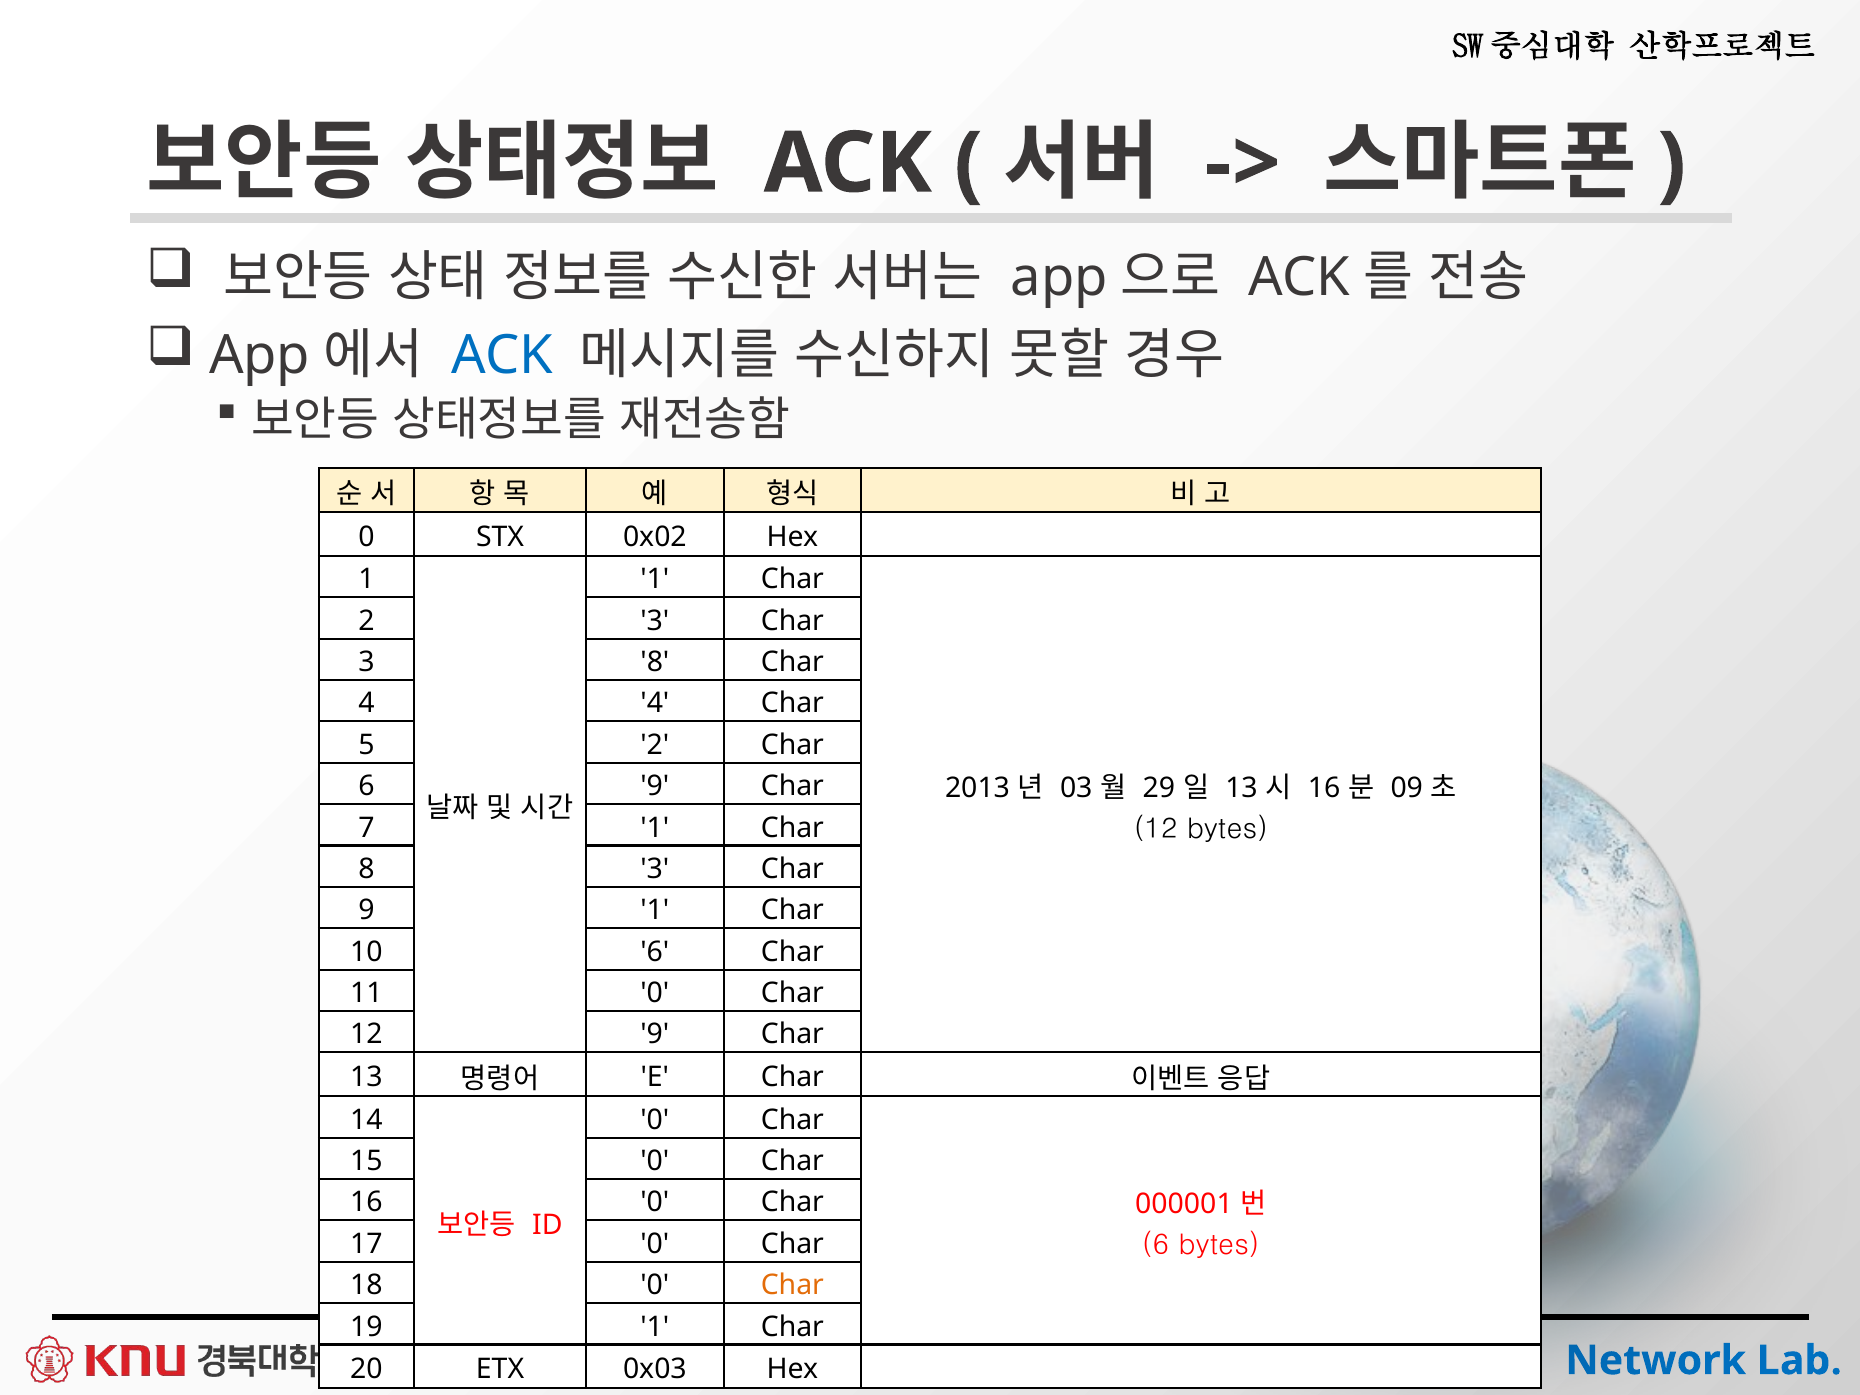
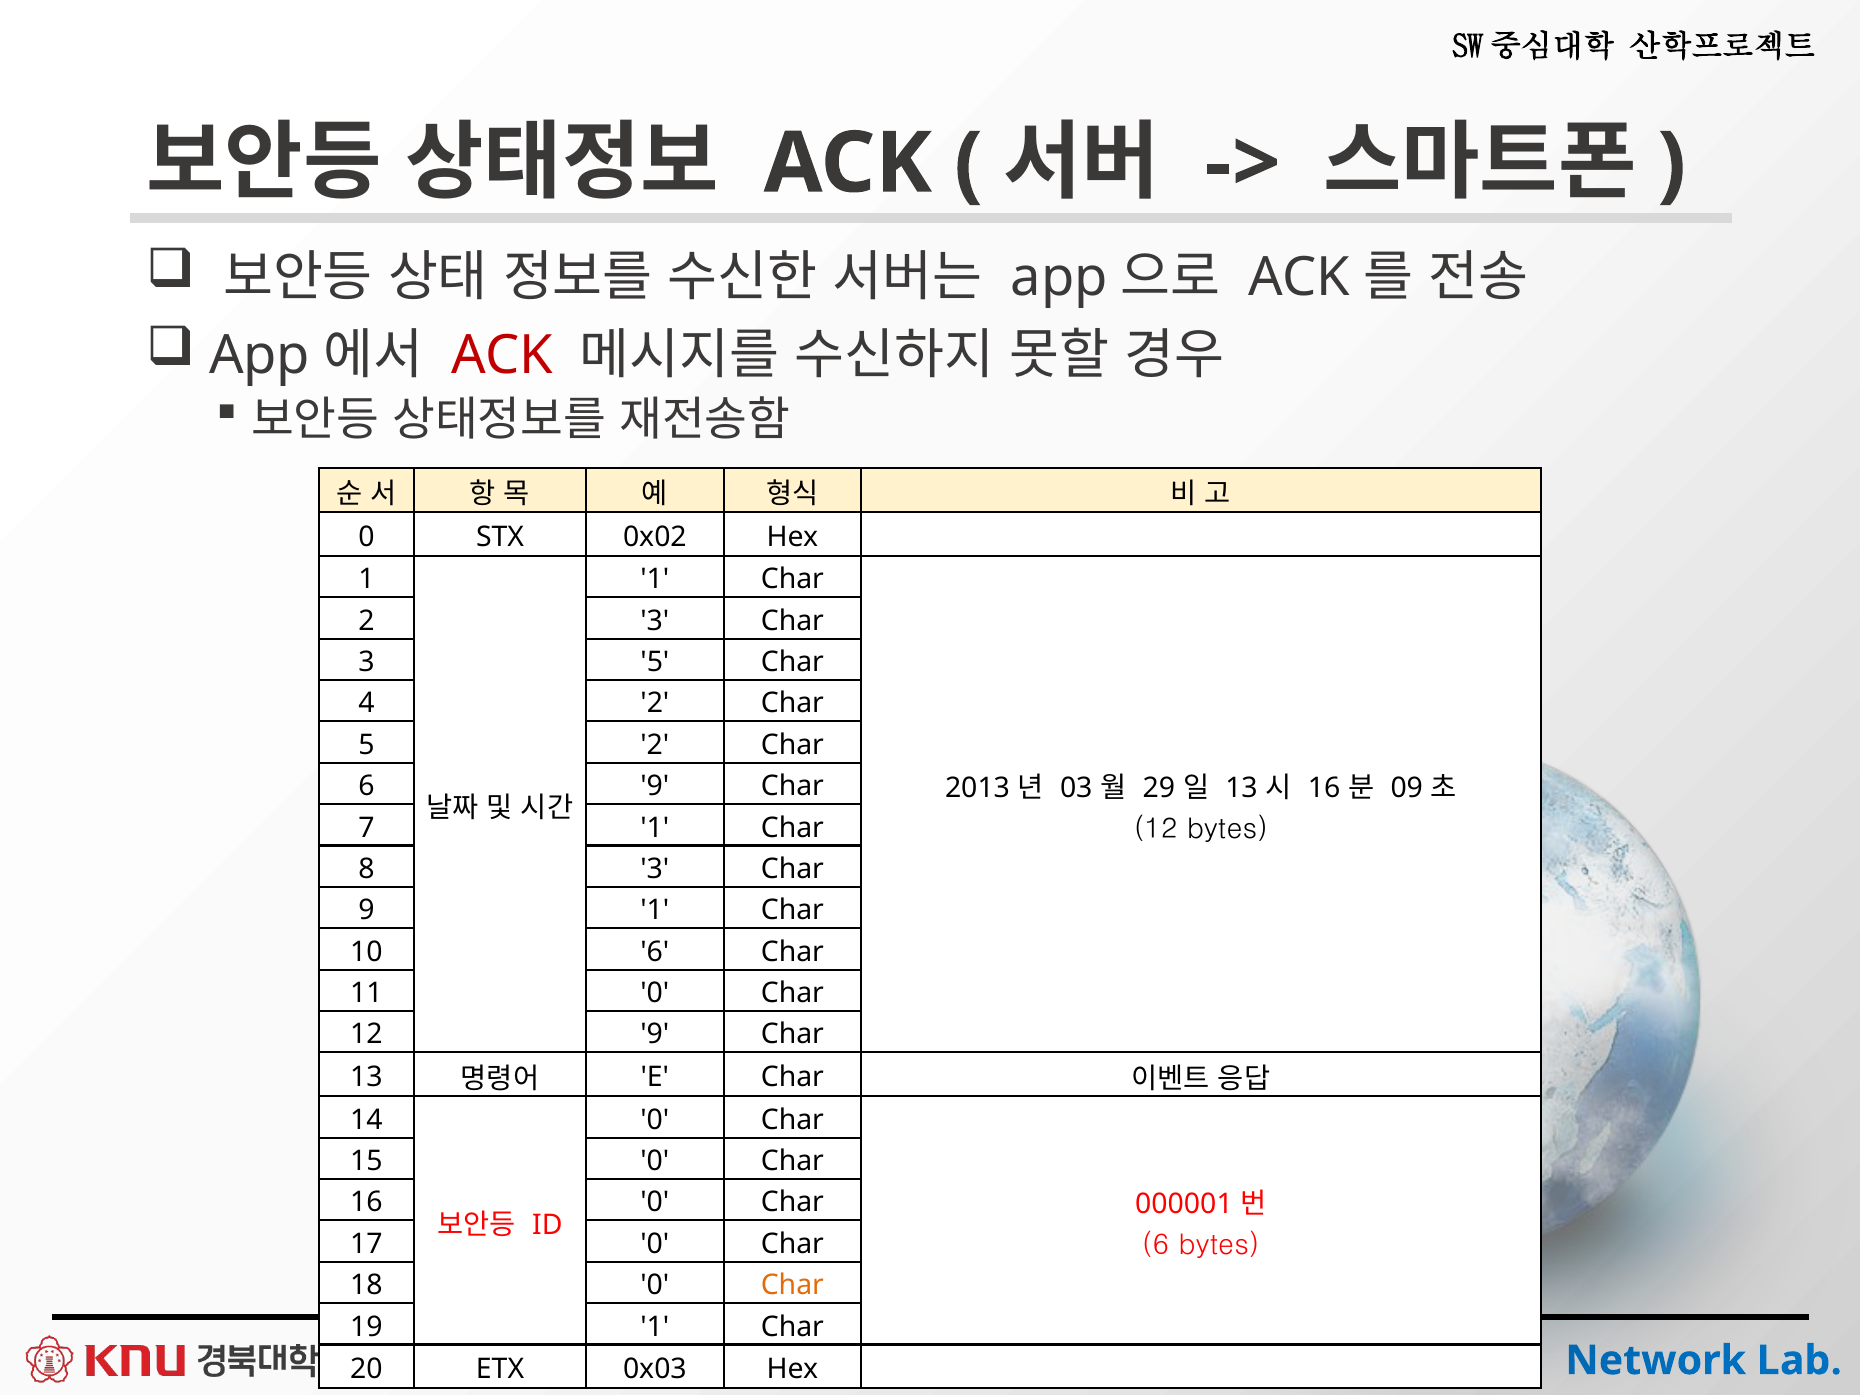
ACK colour: blue -> red (502, 356)
3 8: 8 -> 5 (655, 662)
4 4: 4 -> 2 (655, 704)
